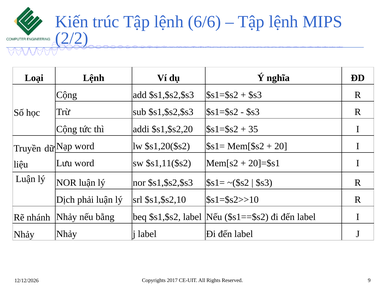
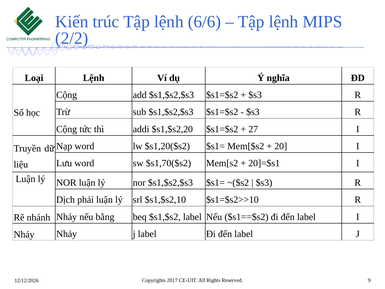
35: 35 -> 27 (253, 129)
$s1,11($s2: $s1,11($s2 -> $s1,70($s2 (168, 163)
